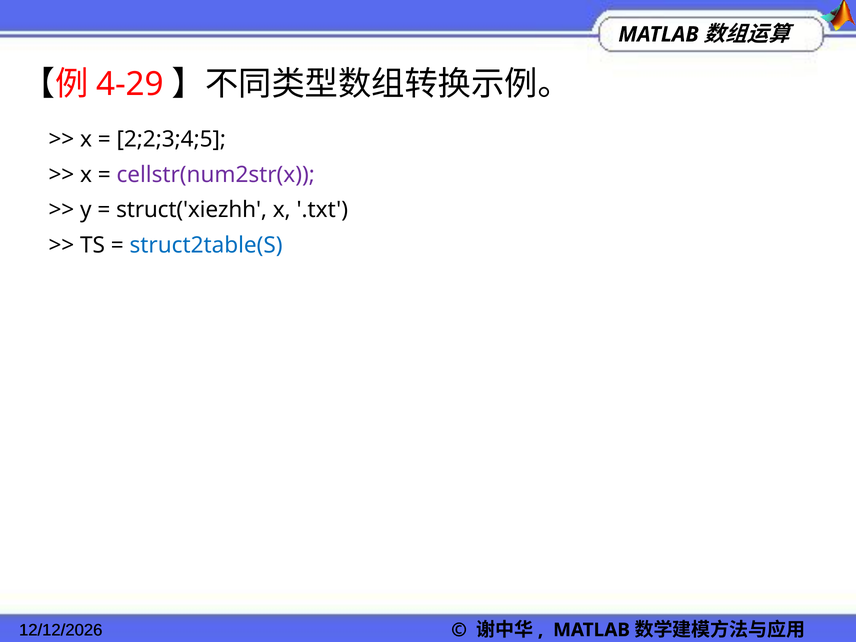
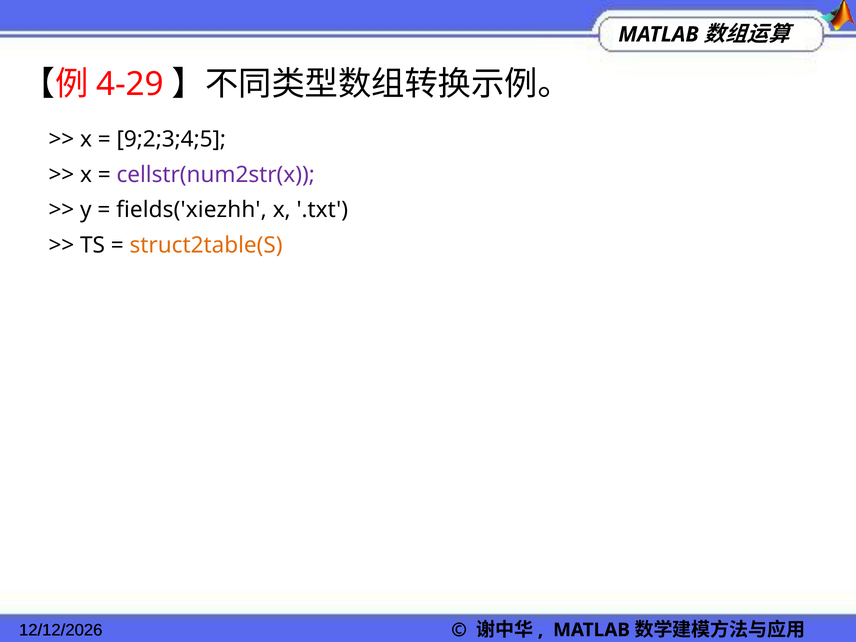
2;2;3;4;5: 2;2;3;4;5 -> 9;2;3;4;5 (171, 139)
struct('xiezhh: struct('xiezhh -> fields('xiezhh (191, 210)
struct2table(S colour: blue -> orange (206, 245)
